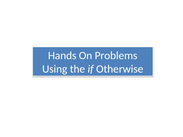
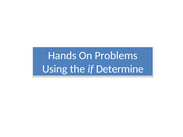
Otherwise: Otherwise -> Determine (120, 69)
